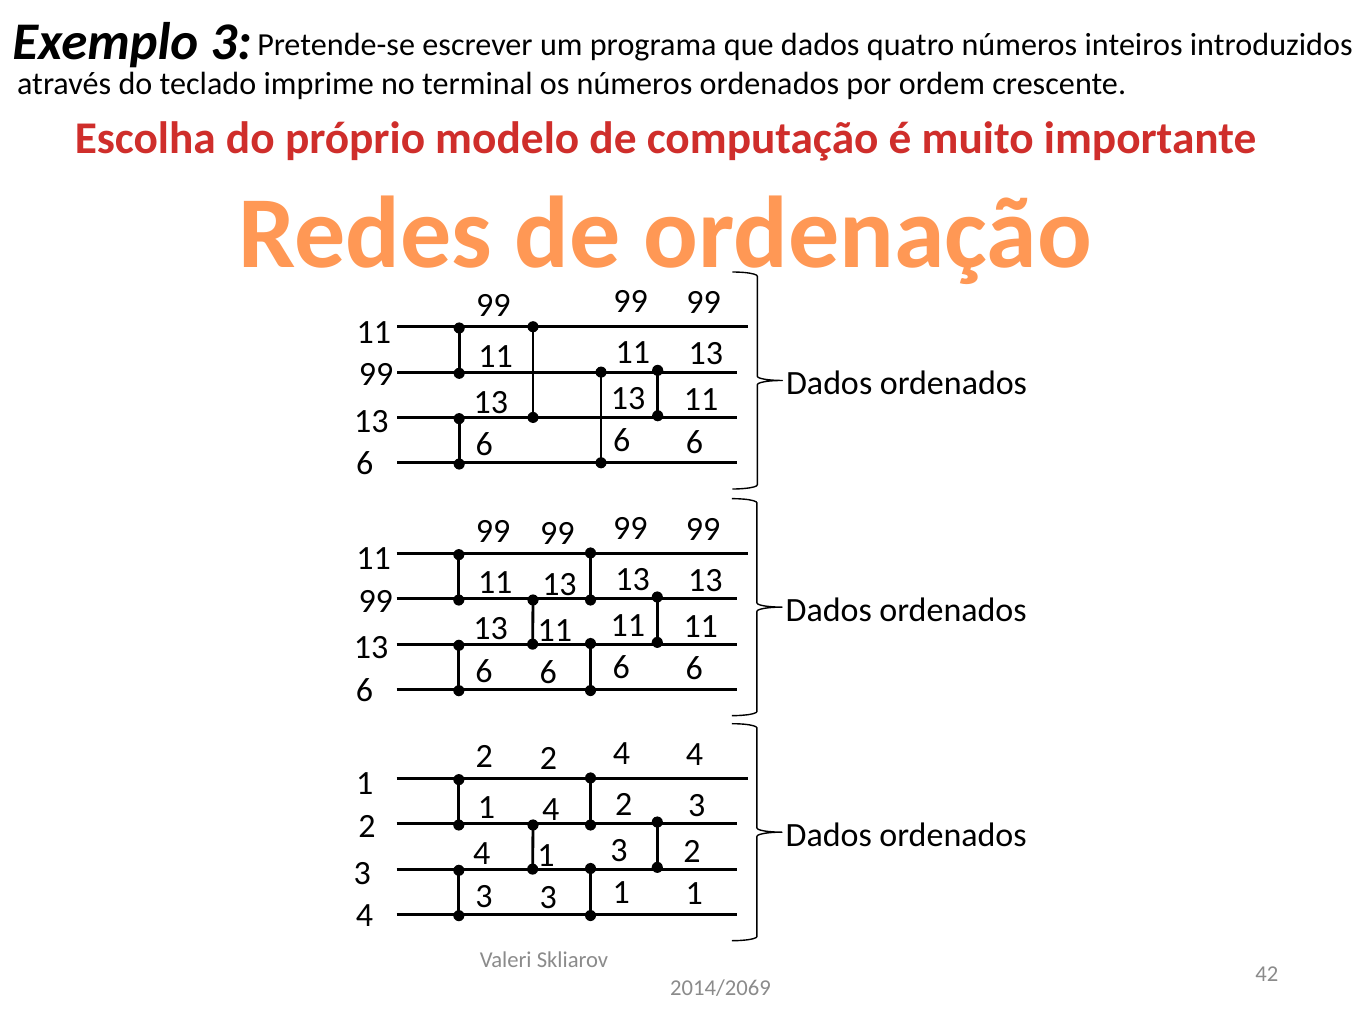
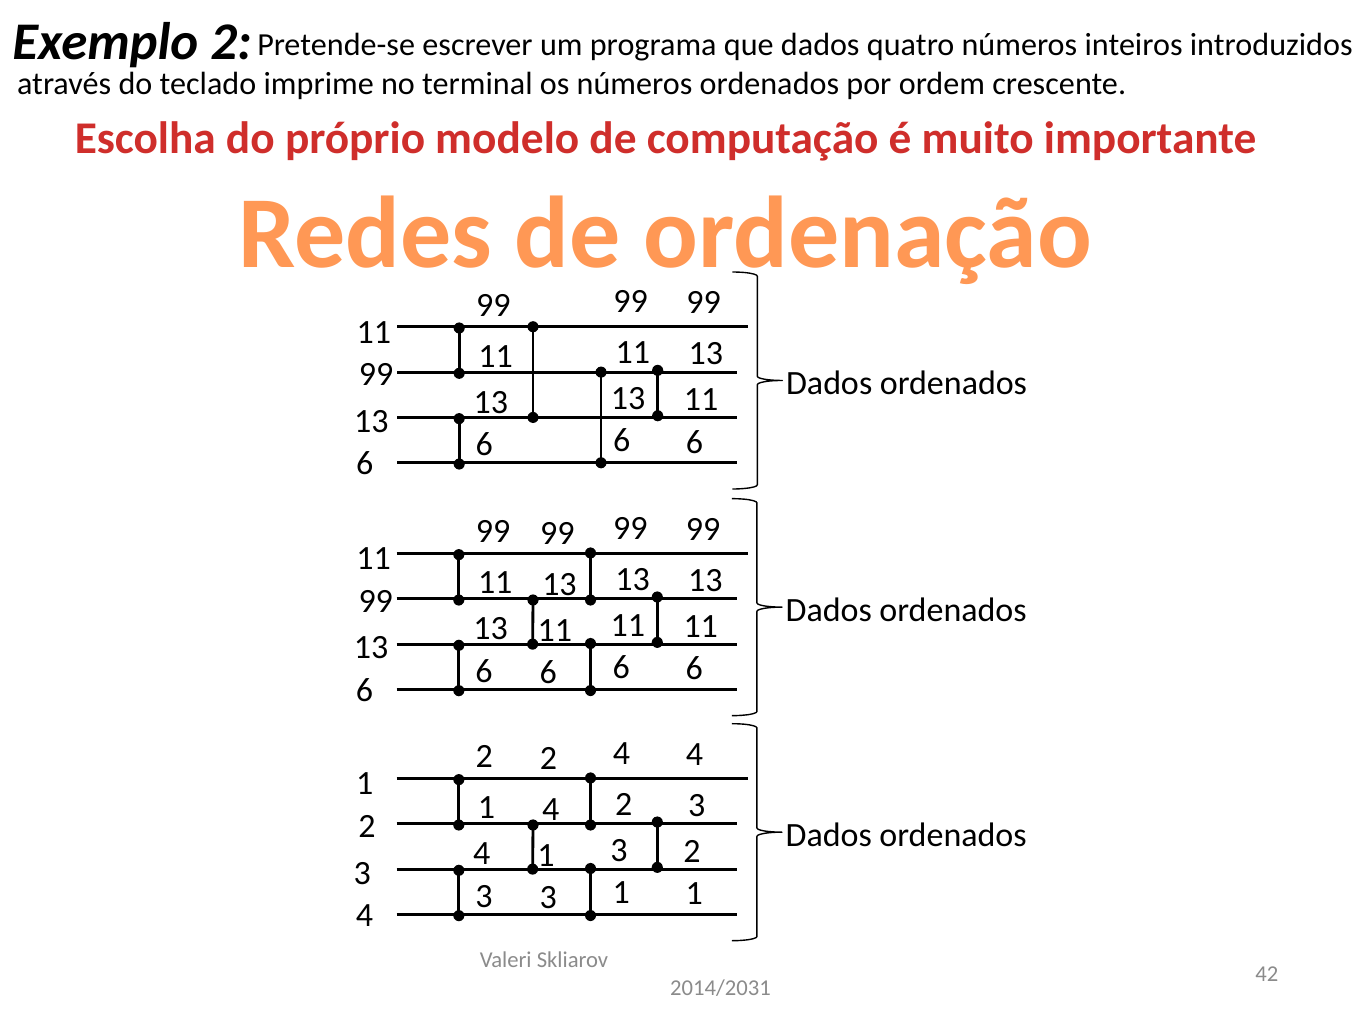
Exemplo 3: 3 -> 2 (231, 42)
2014/2069: 2014/2069 -> 2014/2031 (721, 988)
